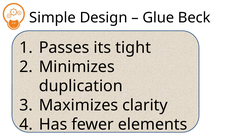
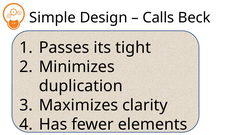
Glue: Glue -> Calls (158, 18)
